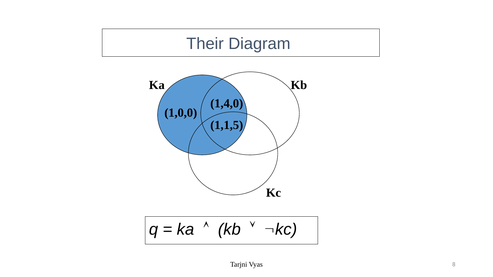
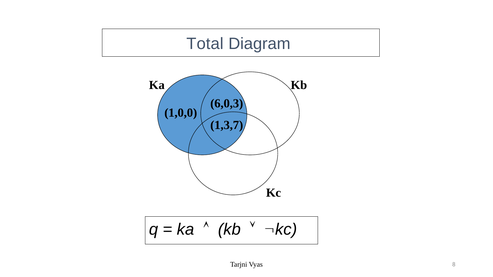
Their: Their -> Total (205, 44)
1,4,0: 1,4,0 -> 6,0,3 (227, 104)
1,1,5: 1,1,5 -> 1,3,7 (227, 125)
